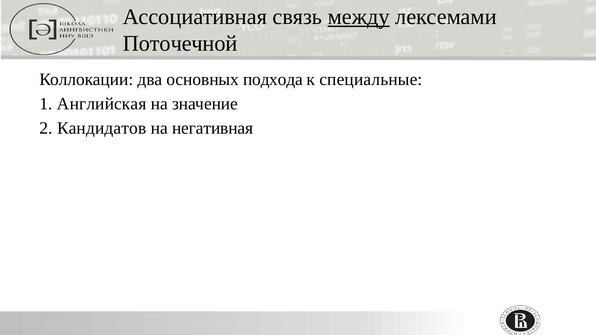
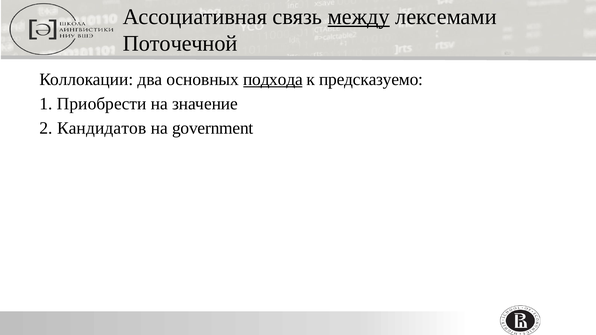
подхода underline: none -> present (273, 79)
специальные: специальные -> предсказуемо (371, 79)
Английская: Английская -> Приобрести (102, 104)
негативная: негативная -> government (213, 128)
